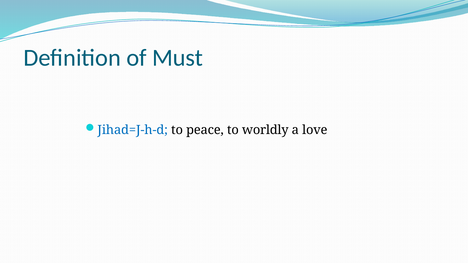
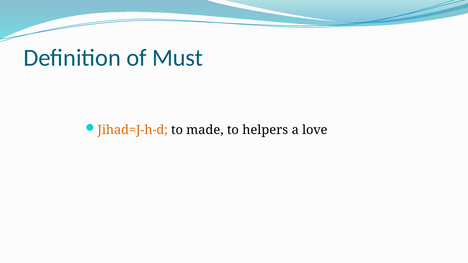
Jihad=J-h-d colour: blue -> orange (133, 130)
peace: peace -> made (205, 130)
worldly: worldly -> helpers (265, 130)
